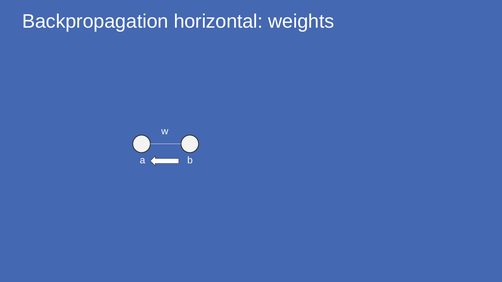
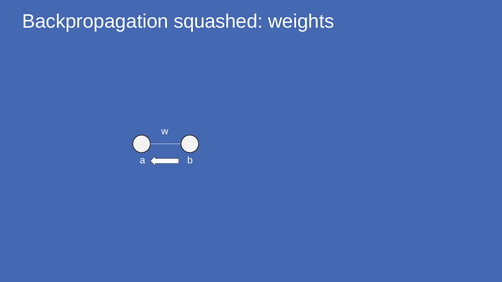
horizontal: horizontal -> squashed (218, 22)
